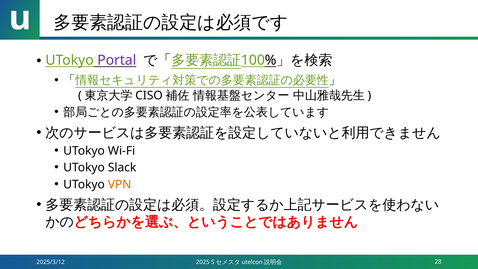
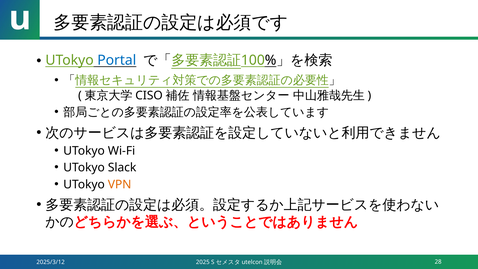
Portal colour: purple -> blue (117, 60)
